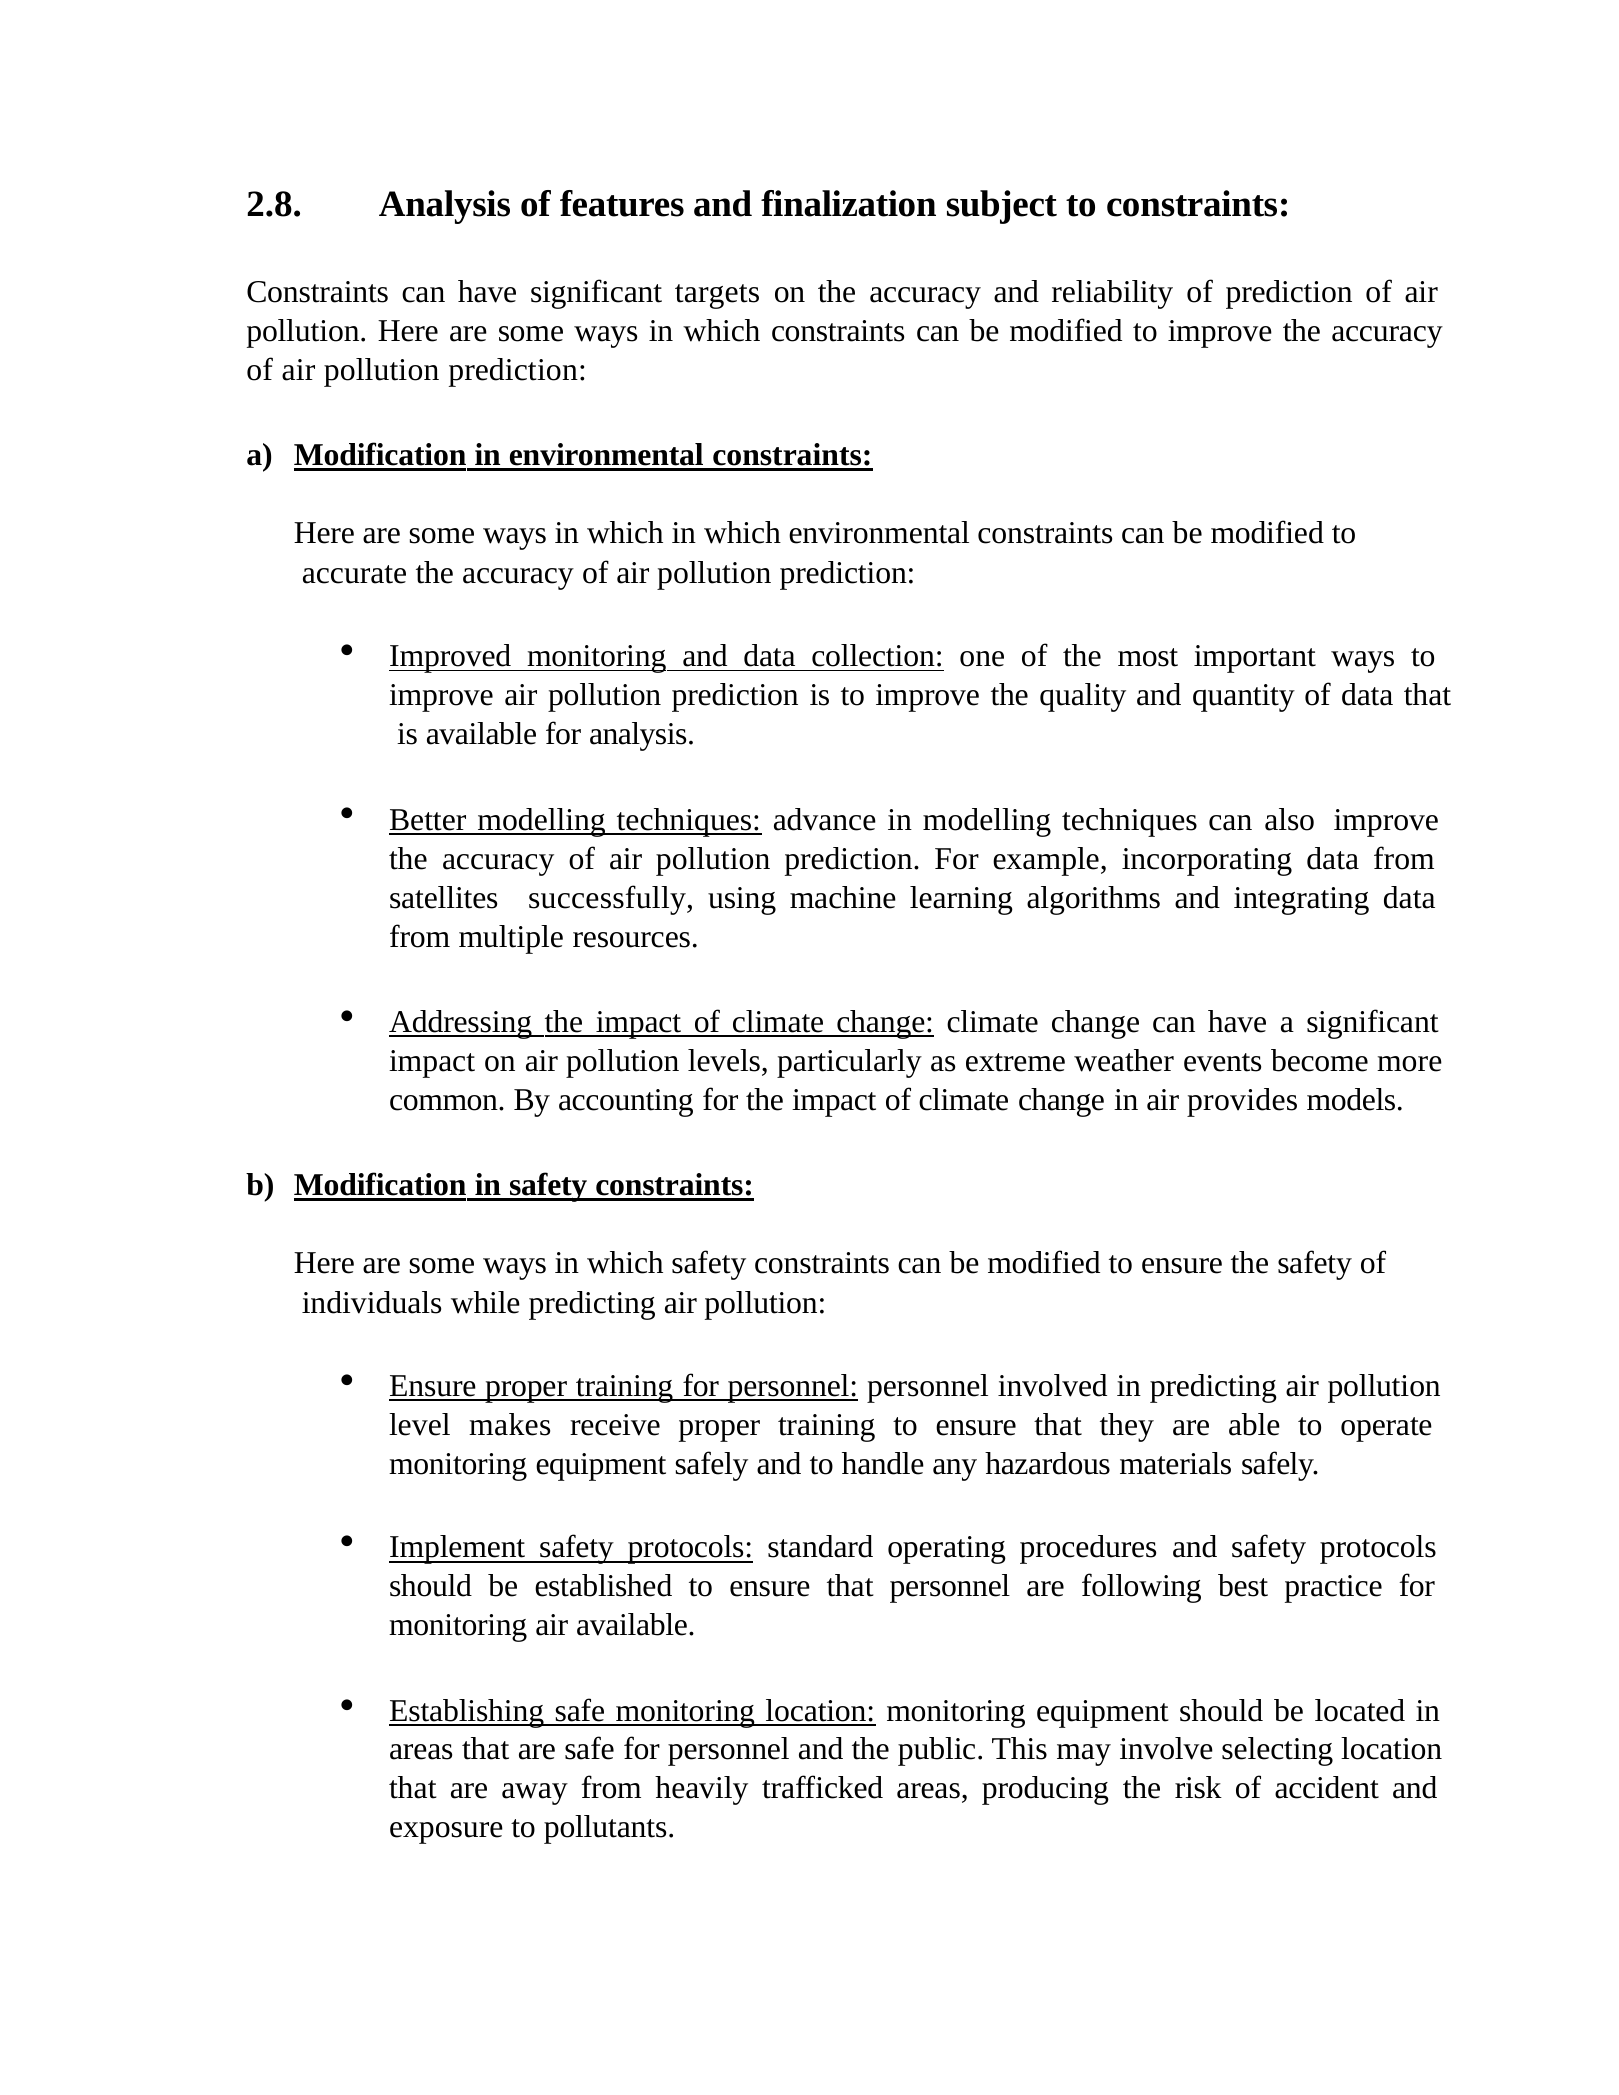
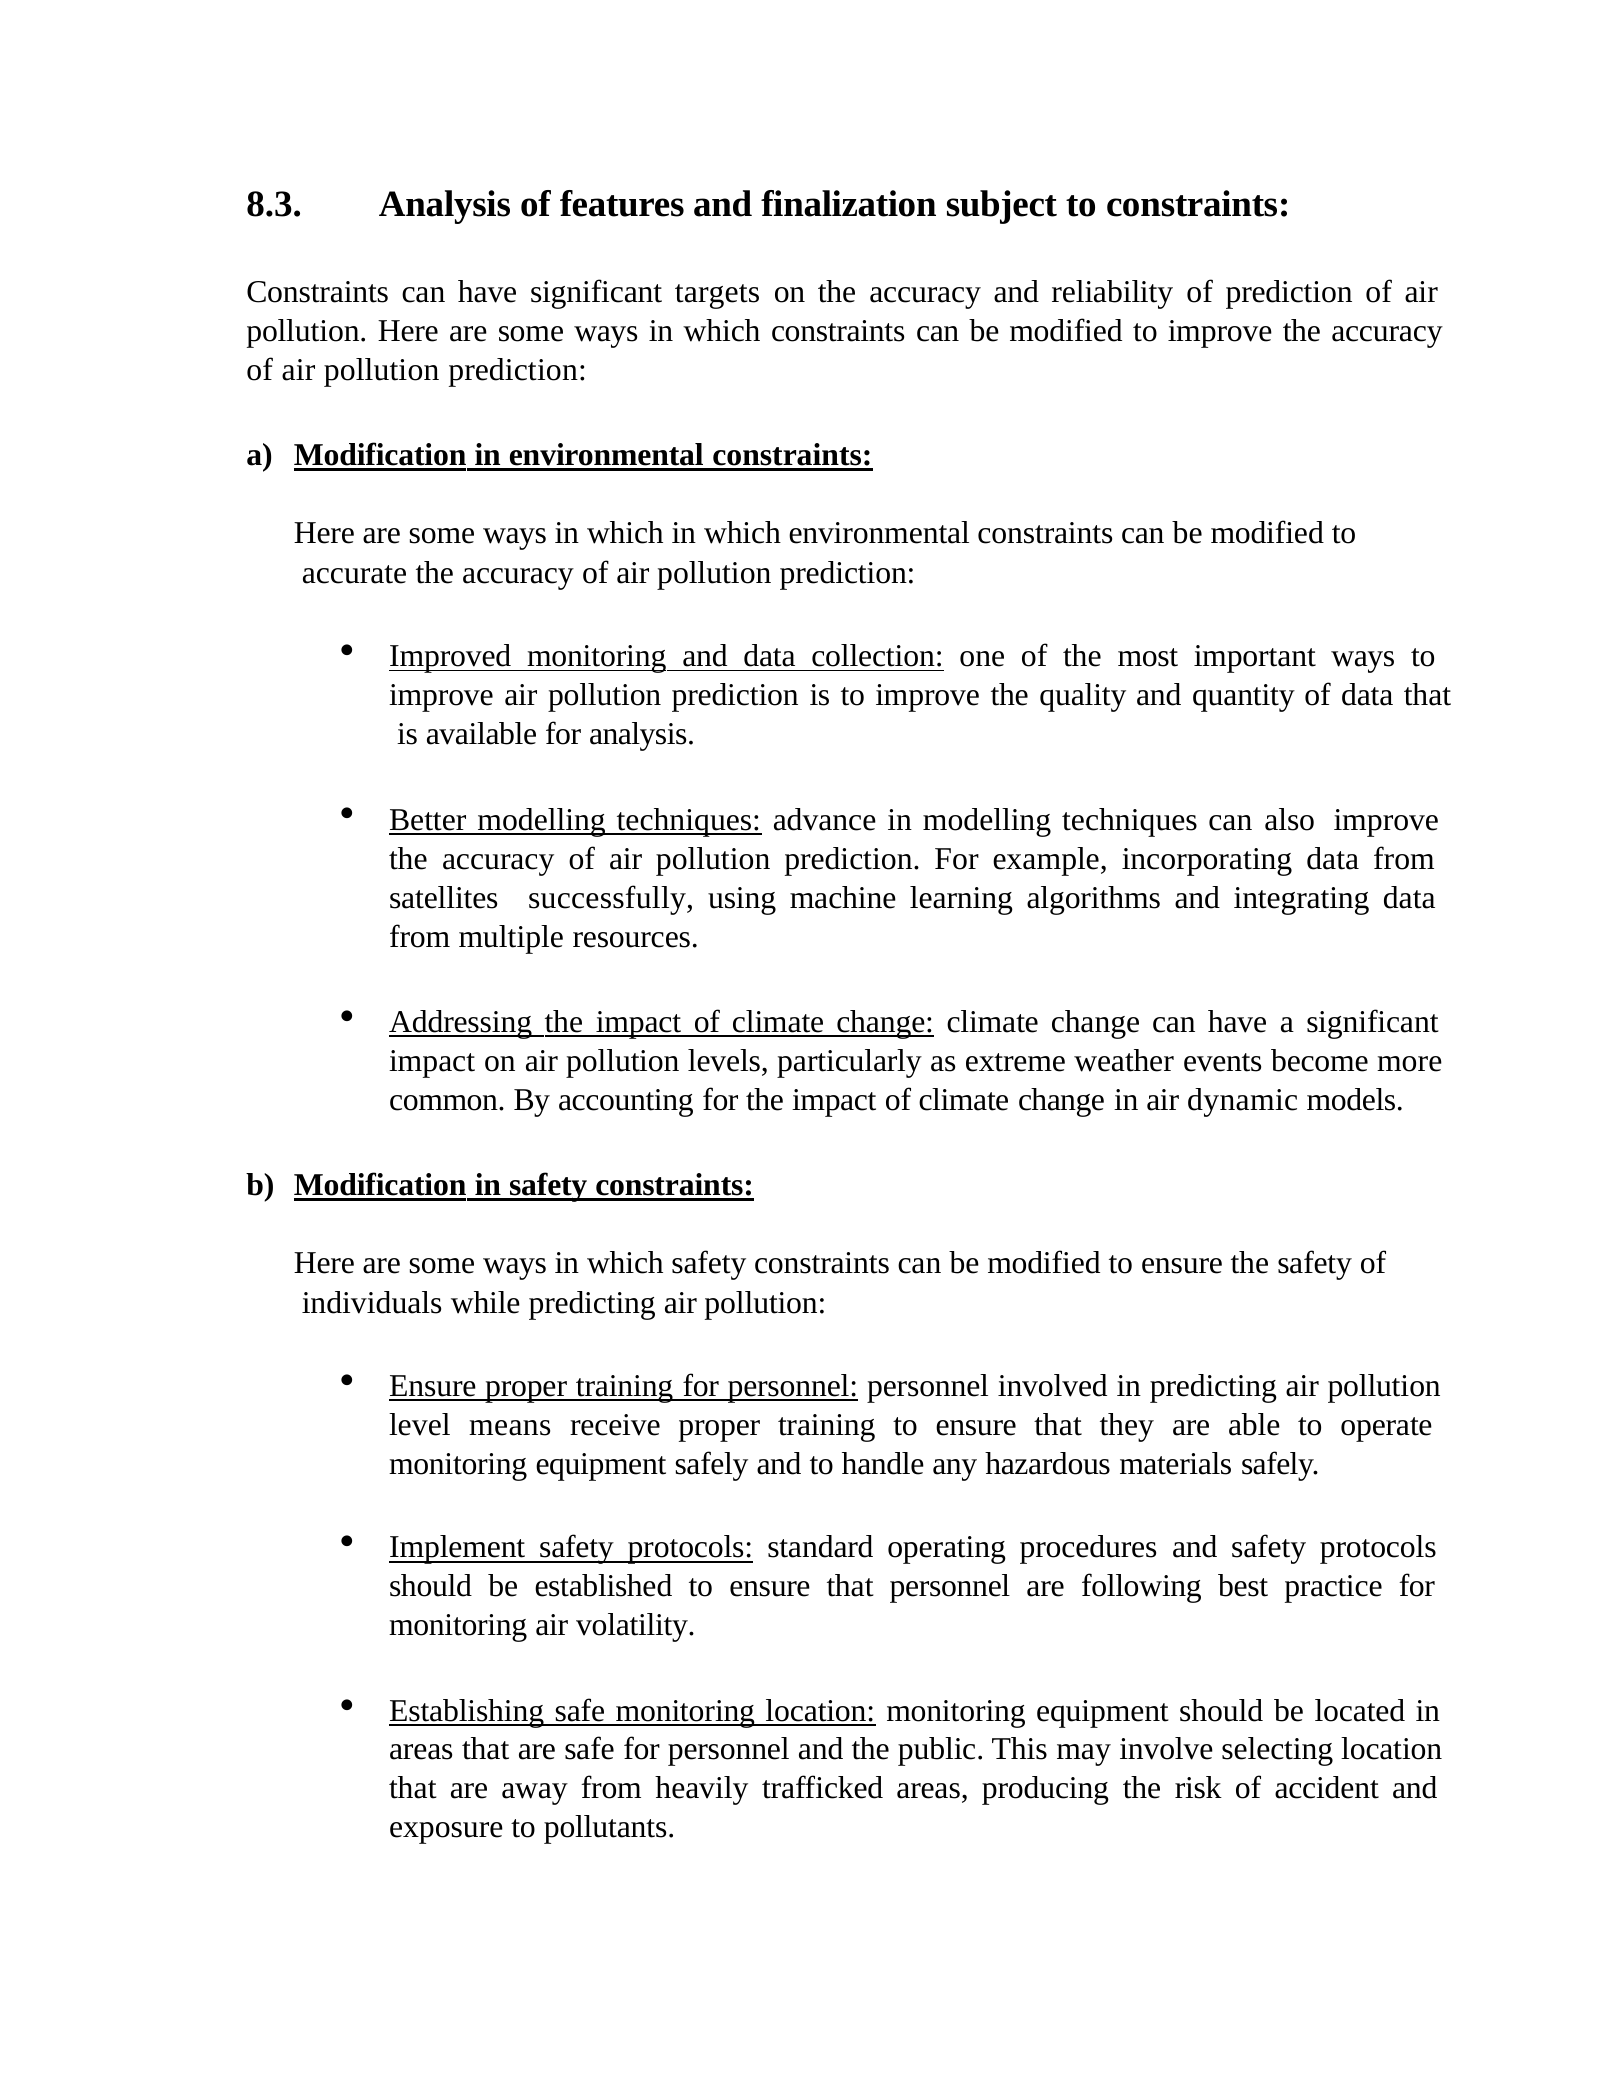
2.8: 2.8 -> 8.3 (274, 204)
provides: provides -> dynamic (1243, 1100)
makes: makes -> means (510, 1425)
air available: available -> volatility (636, 1625)
